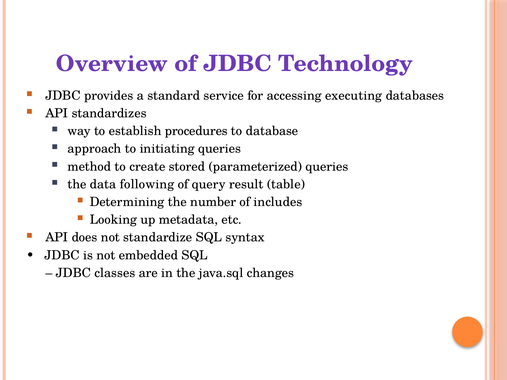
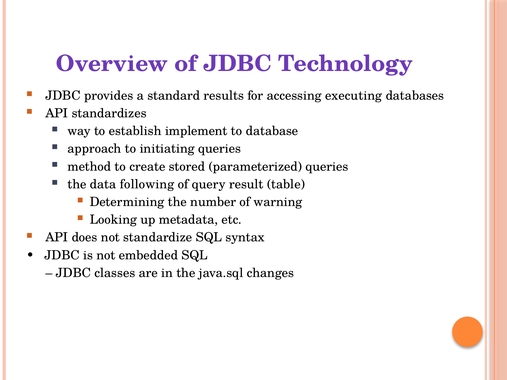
service: service -> results (224, 96)
procedures: procedures -> implement (196, 131)
includes: includes -> warning (278, 202)
